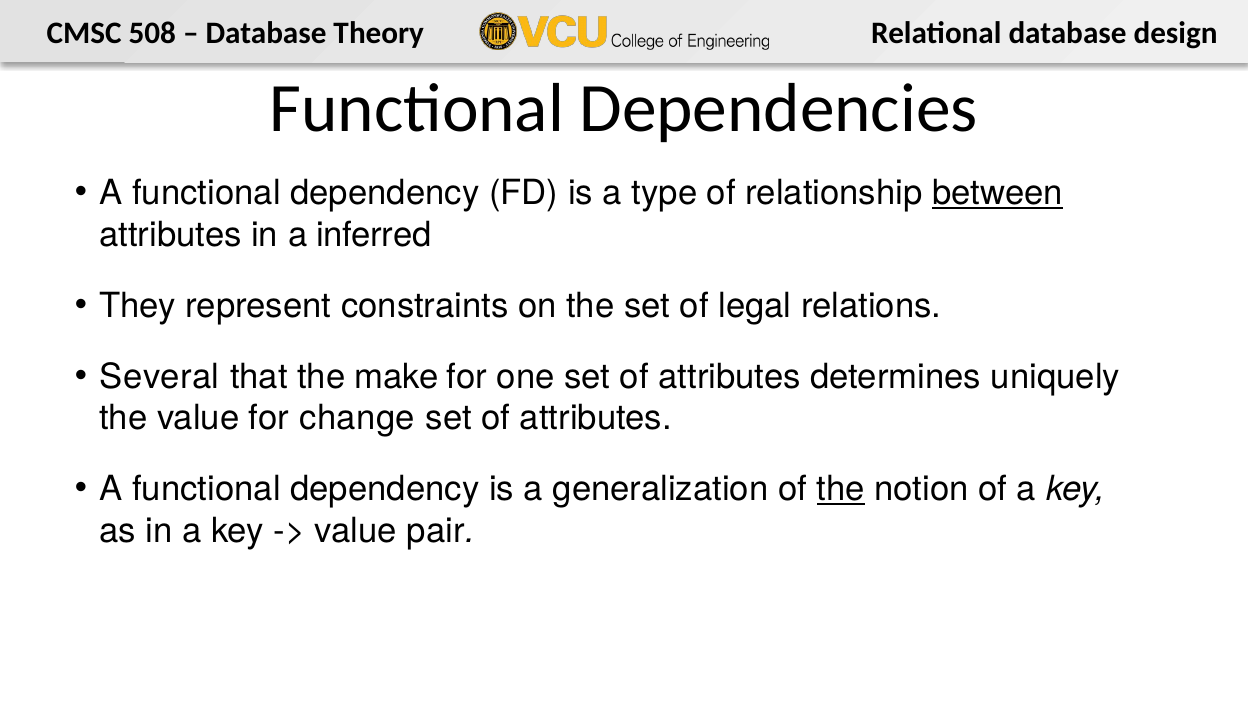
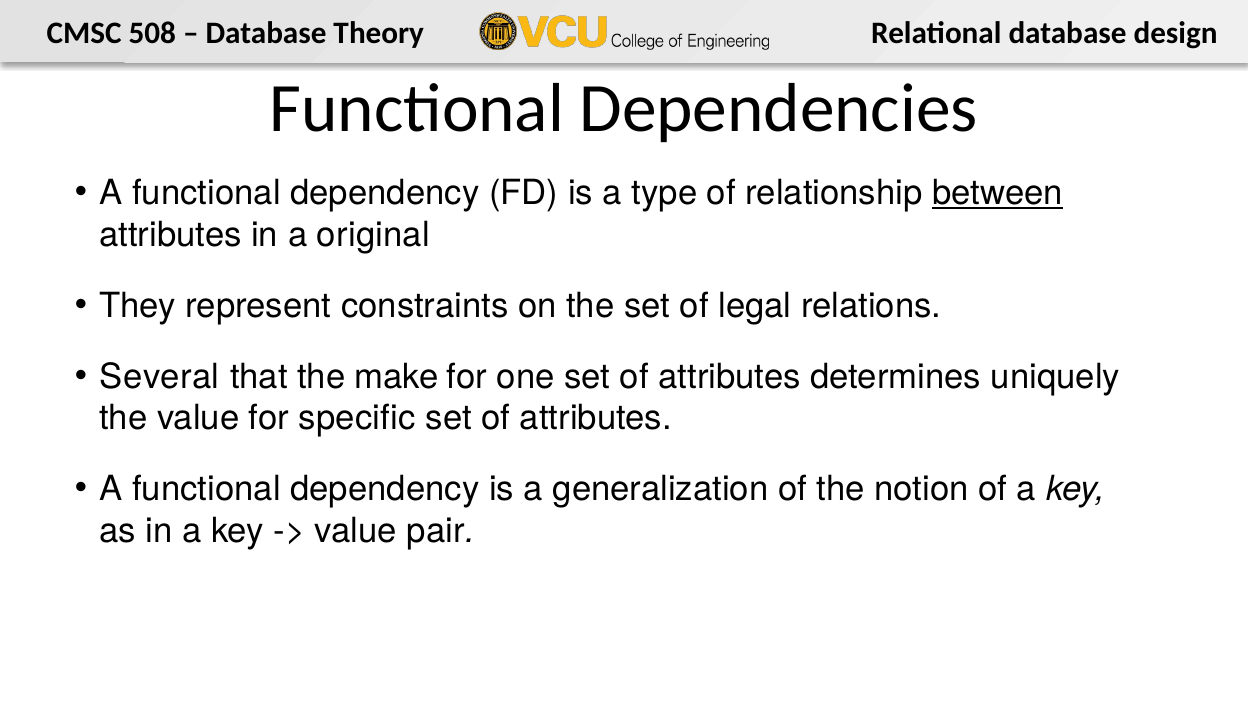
inferred: inferred -> original (373, 235)
change: change -> specific (357, 418)
the underline: present -> none (841, 489)
